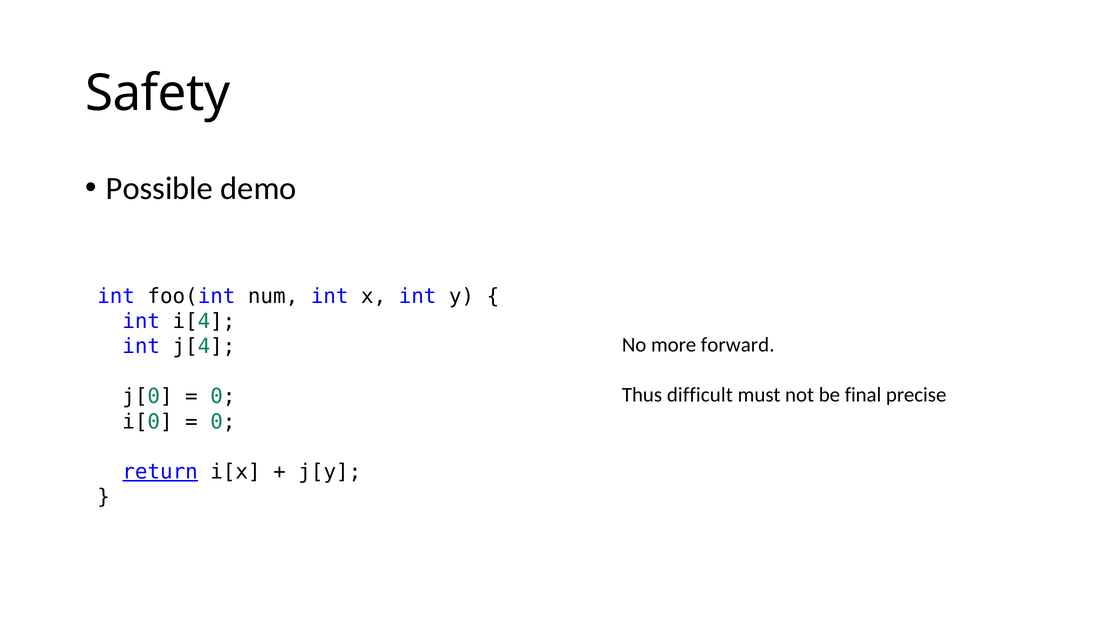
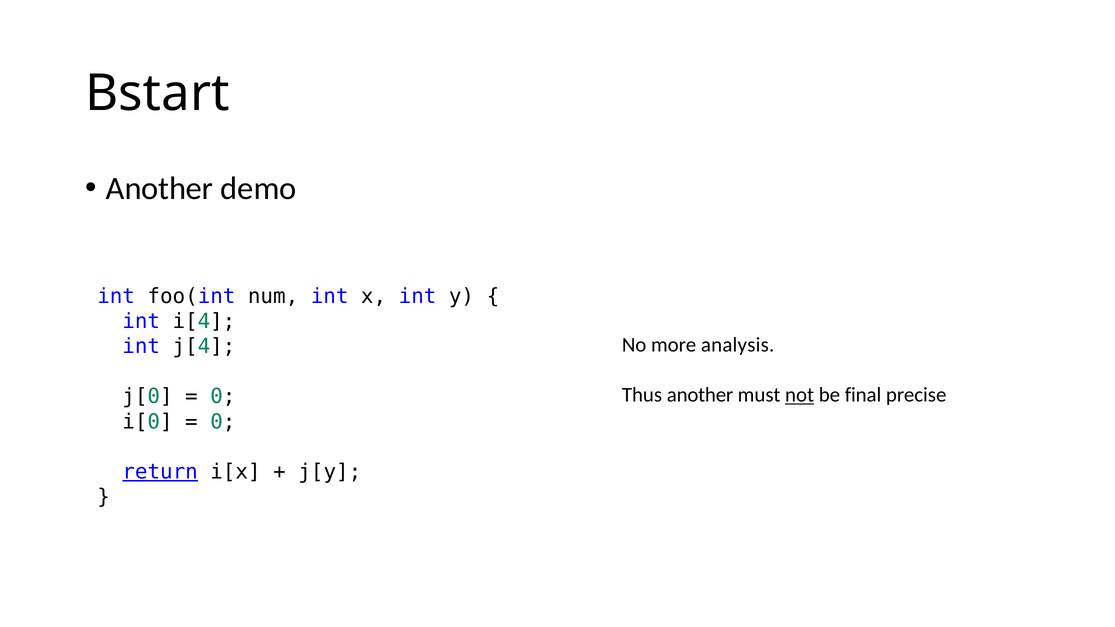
Safety: Safety -> Bstart (157, 94)
Possible: Possible -> Another (160, 189)
forward: forward -> analysis (738, 345)
Thus difficult: difficult -> another (700, 395)
not underline: none -> present (800, 395)
